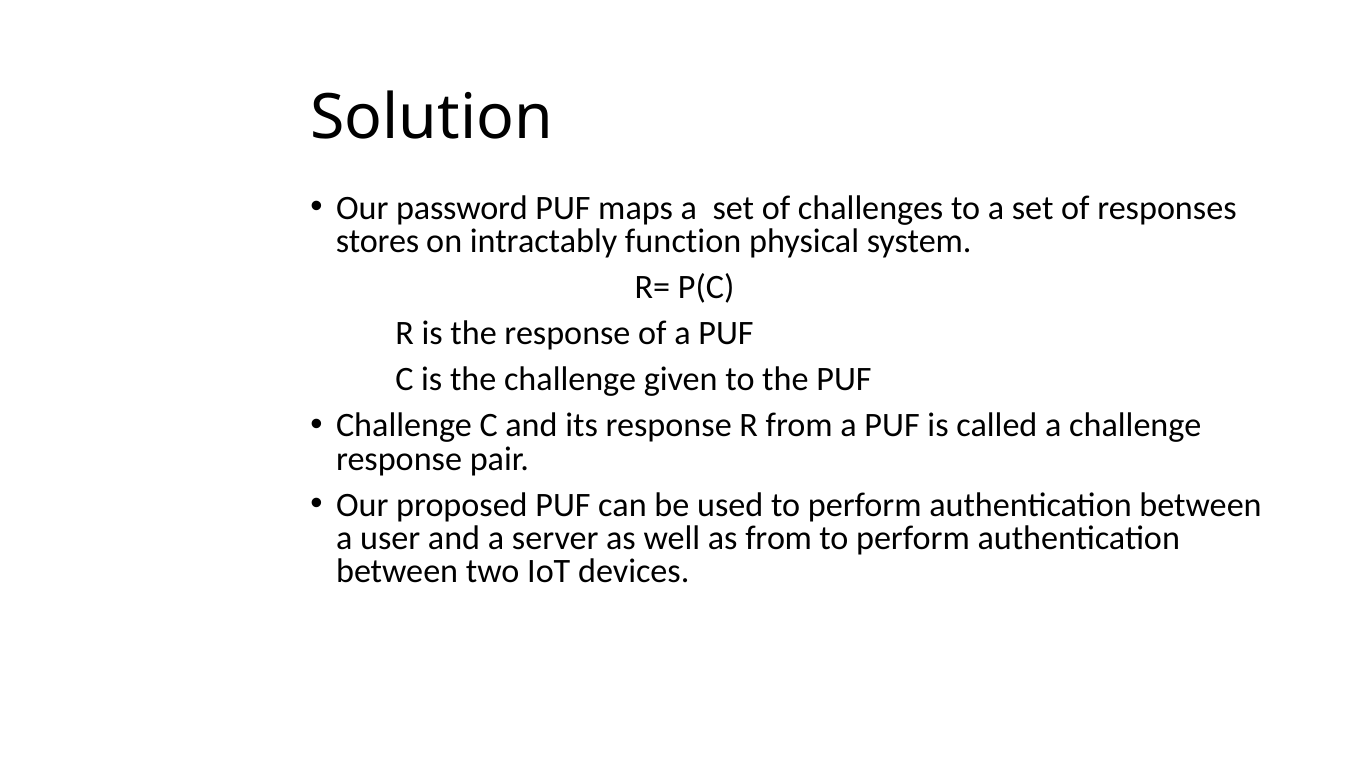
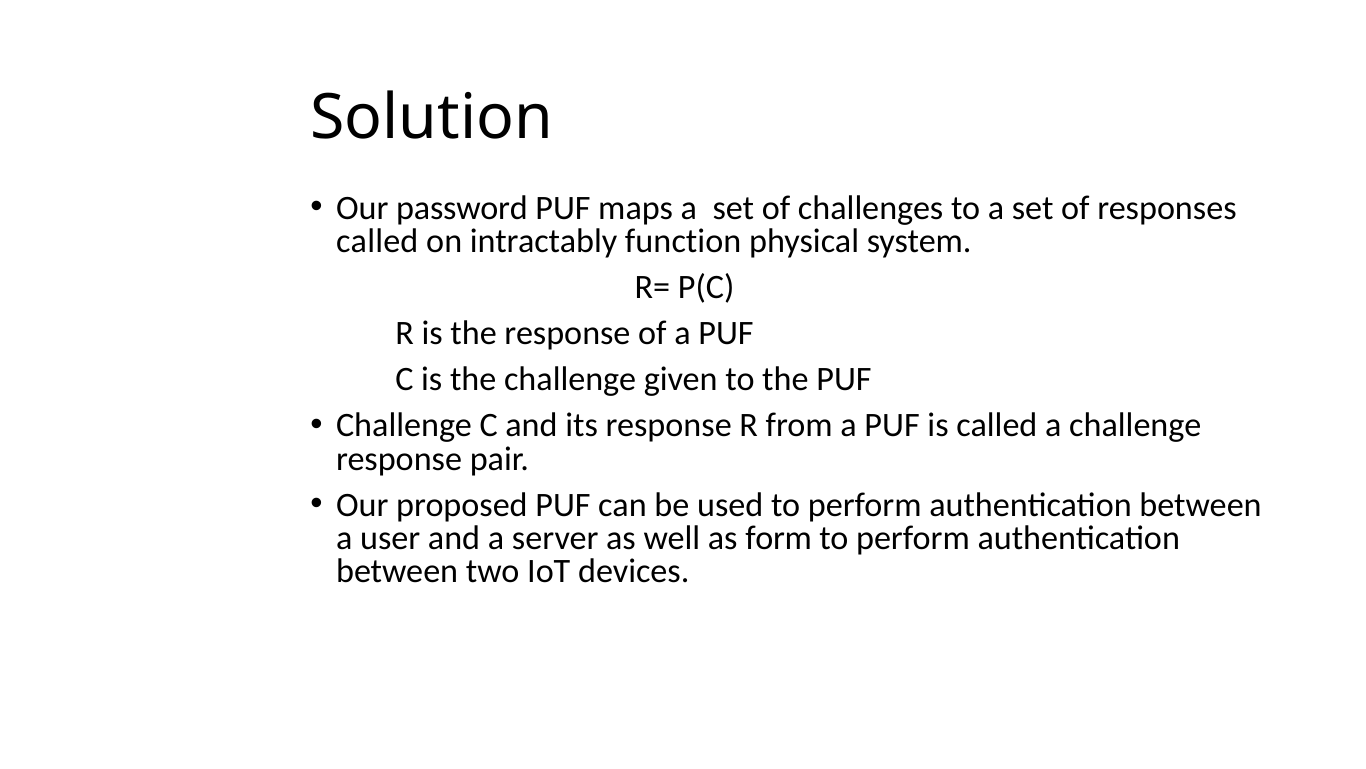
stores: stores -> called (377, 241)
as from: from -> form (779, 538)
